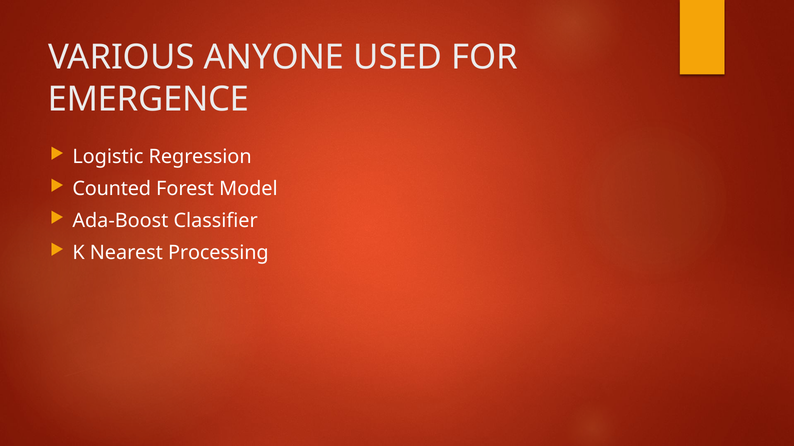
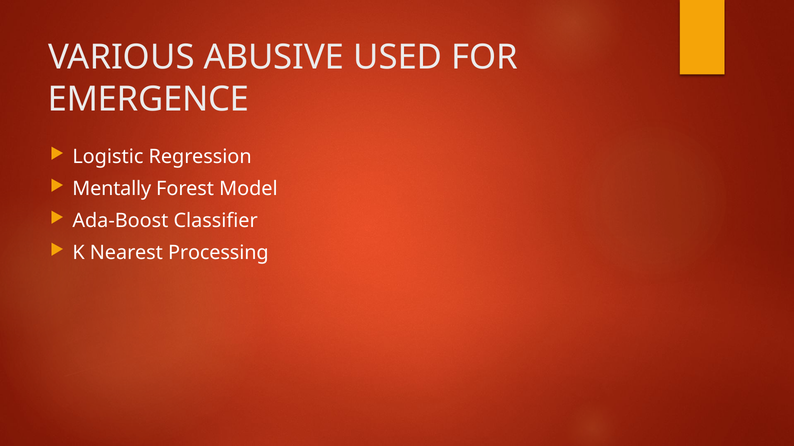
ANYONE: ANYONE -> ABUSIVE (274, 58)
Counted: Counted -> Mentally (112, 189)
